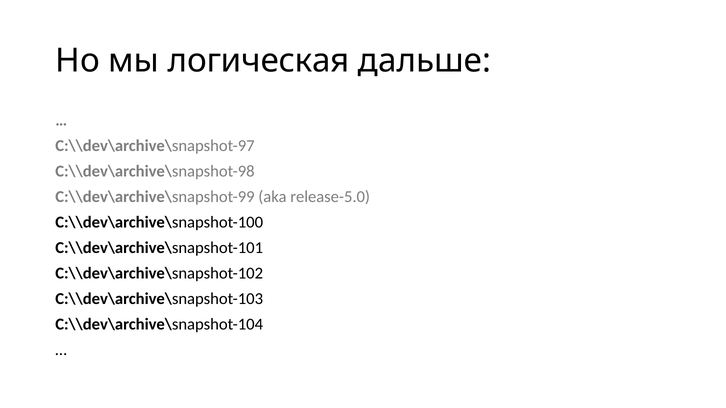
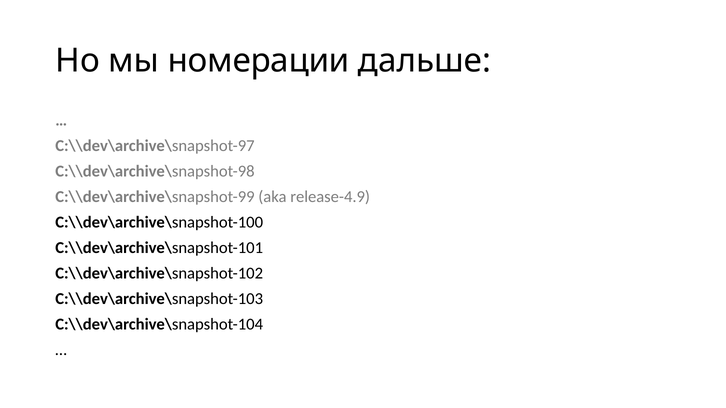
логическая: логическая -> номерации (259, 61)
release-5.0: release-5.0 -> release-4.9 (330, 197)
